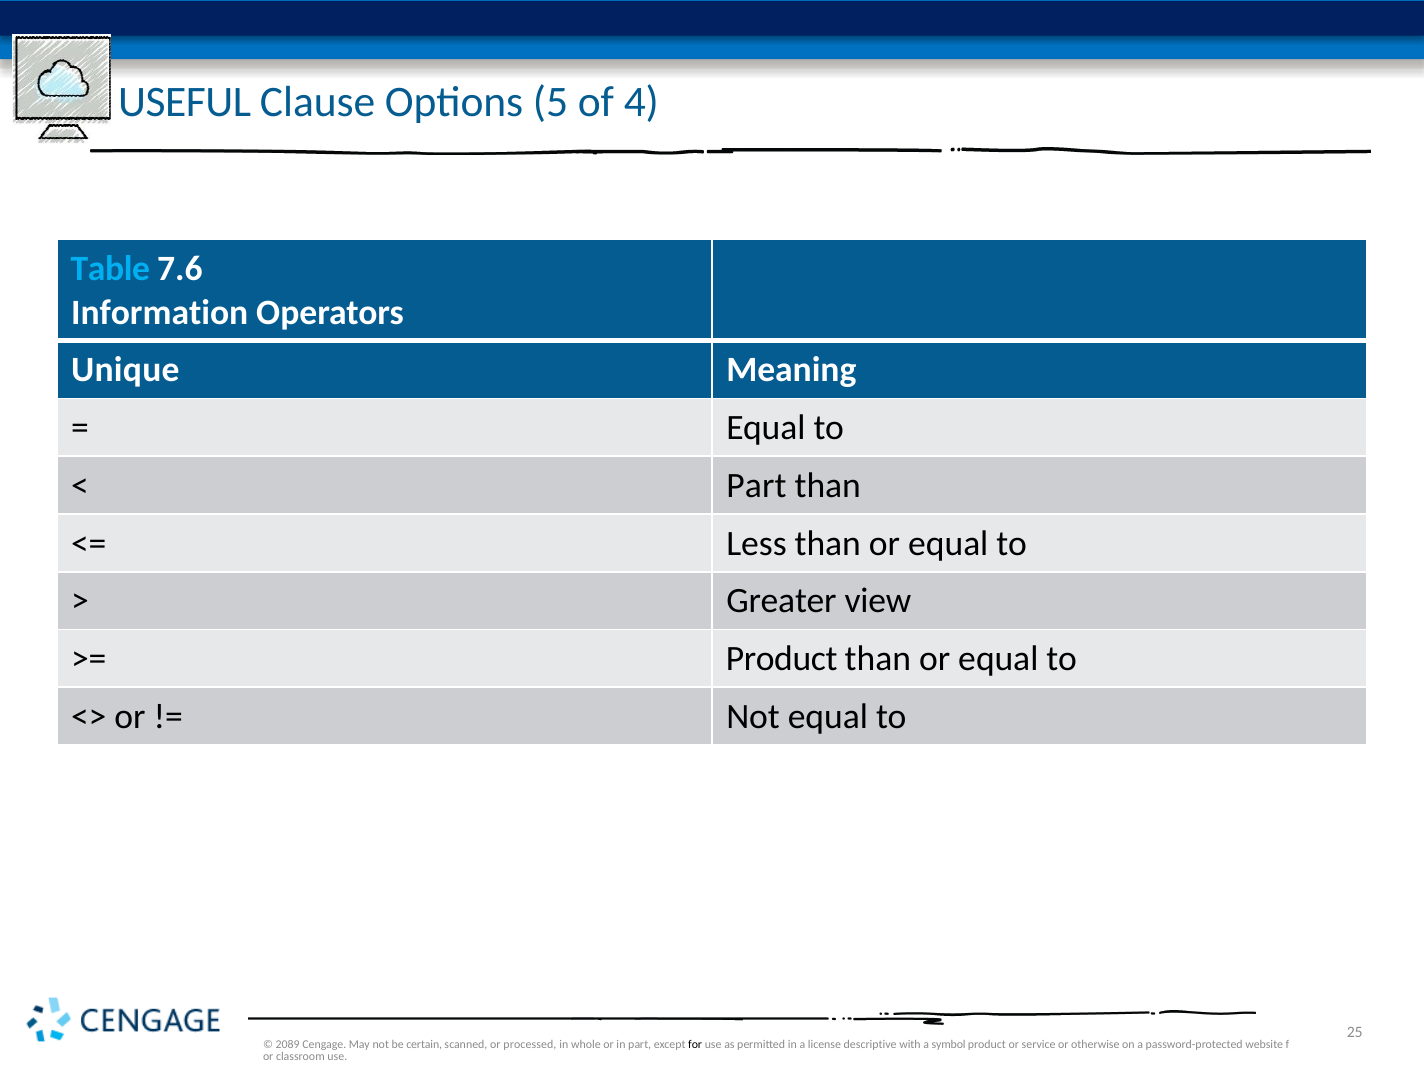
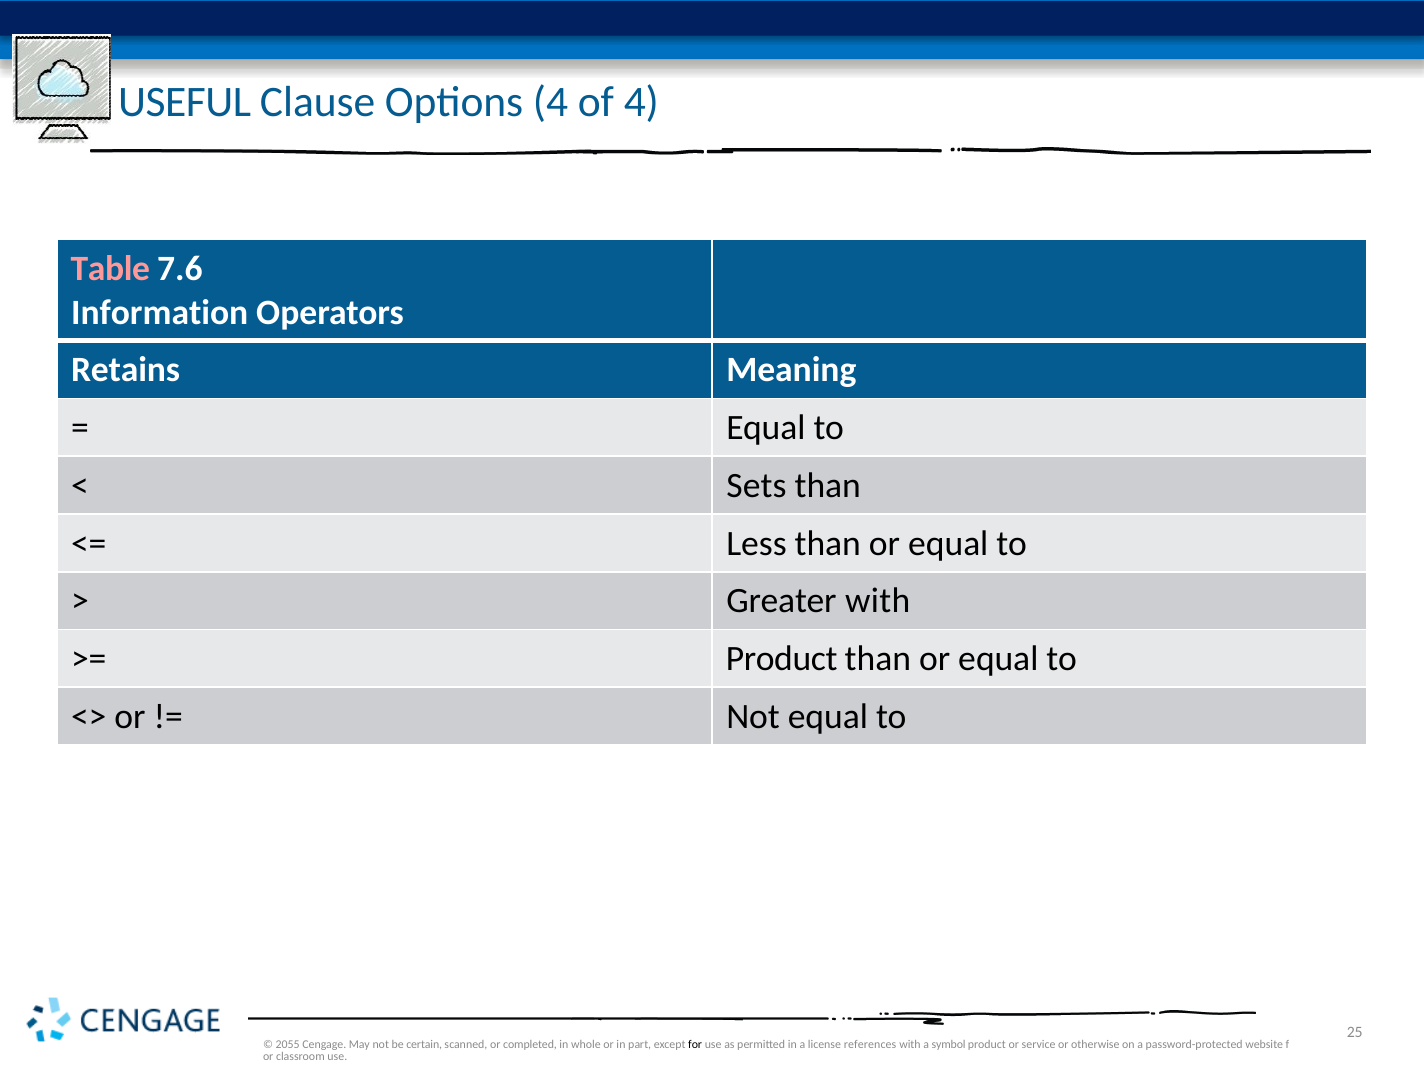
Options 5: 5 -> 4 (551, 102)
Table colour: light blue -> pink (110, 269)
Unique: Unique -> Retains (126, 370)
Part: Part -> Sets (756, 486)
Greater view: view -> with (878, 601)
2089: 2089 -> 2055 (288, 1044)
processed: processed -> completed (530, 1044)
descriptive: descriptive -> references (870, 1044)
